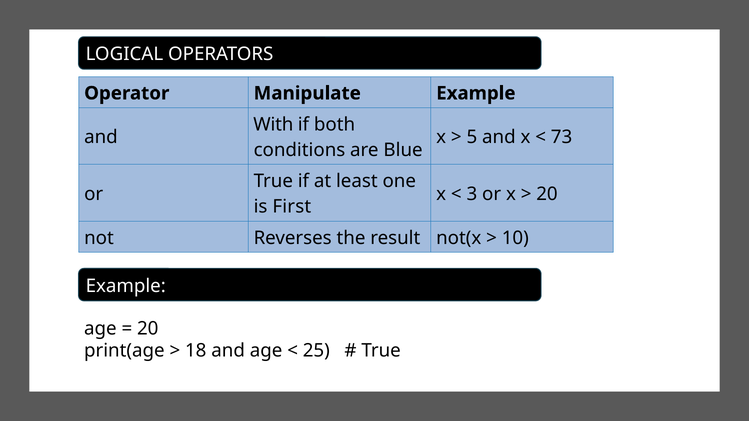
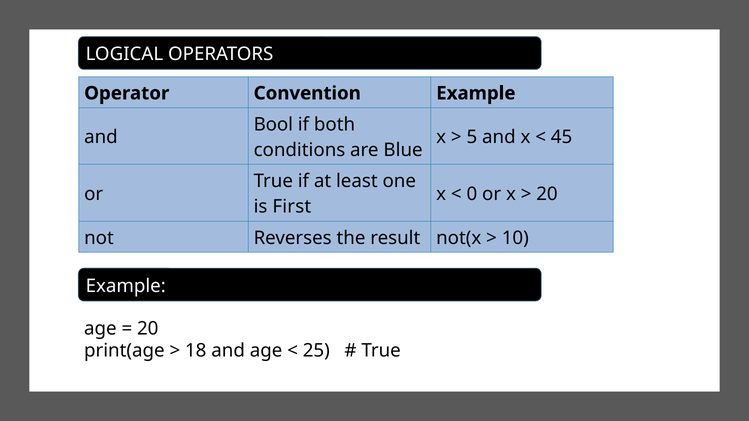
Manipulate: Manipulate -> Convention (307, 93)
With: With -> Bool (273, 125)
73: 73 -> 45 (562, 137)
3: 3 -> 0 (472, 194)
